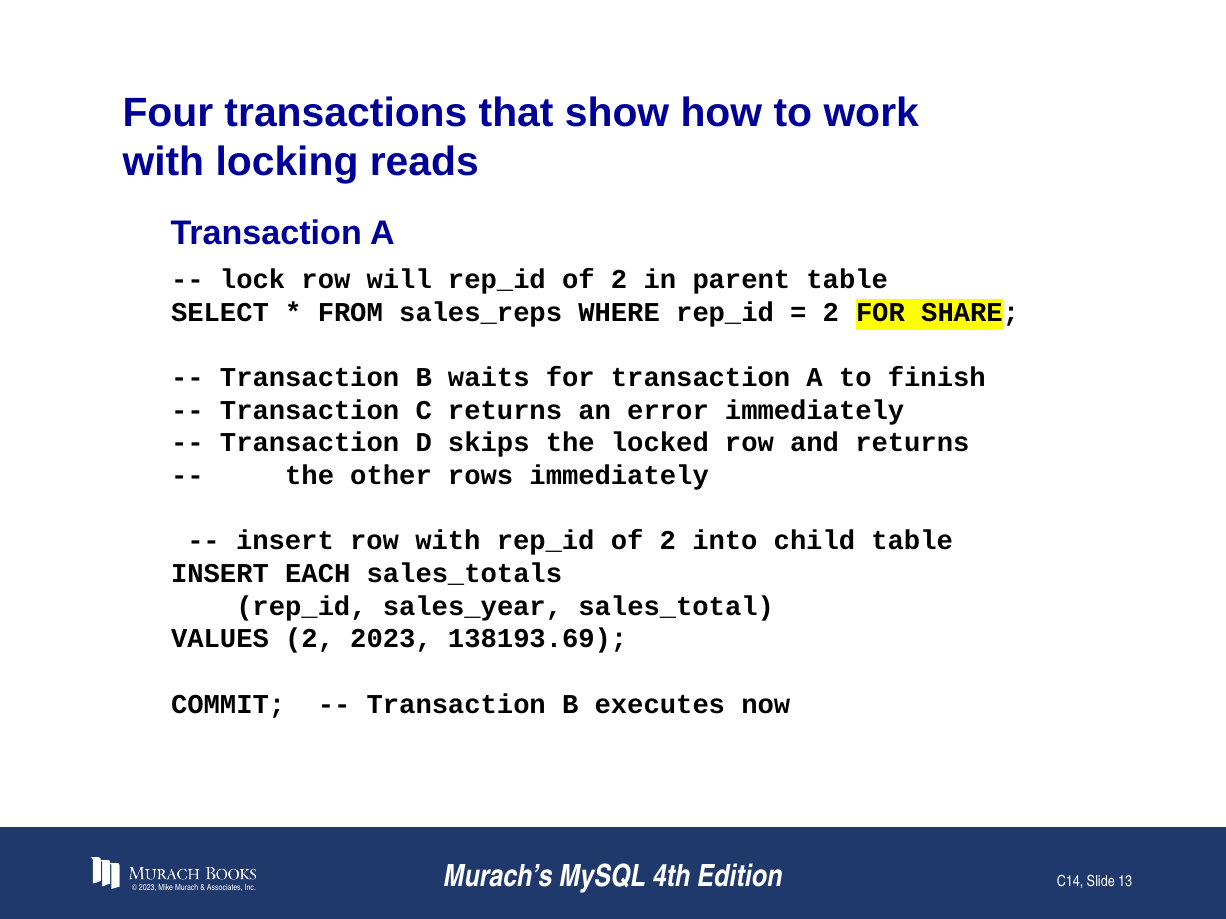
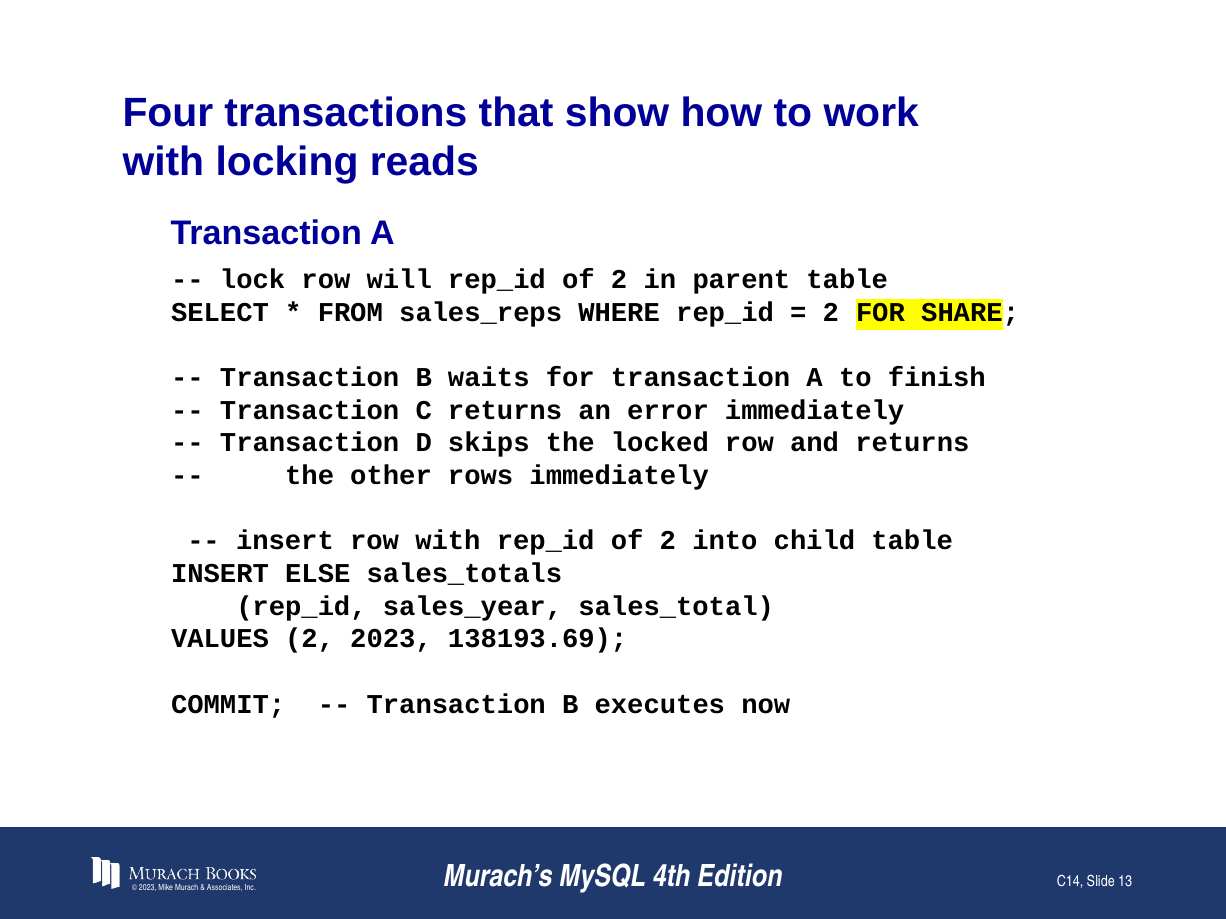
EACH: EACH -> ELSE (318, 574)
